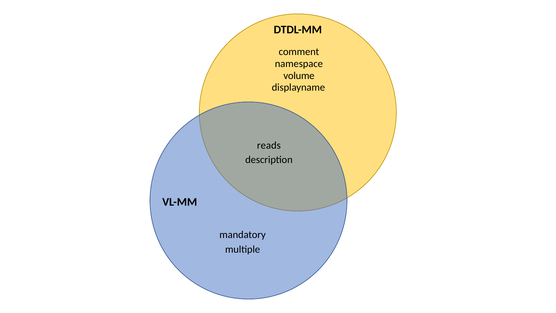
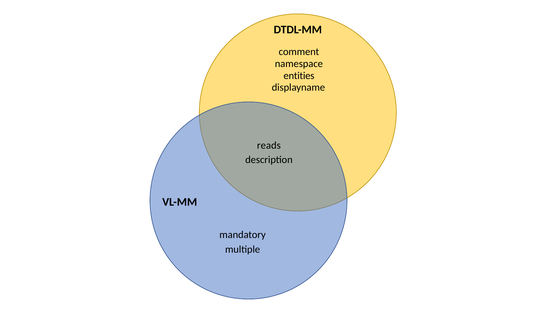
volume: volume -> entities (299, 76)
